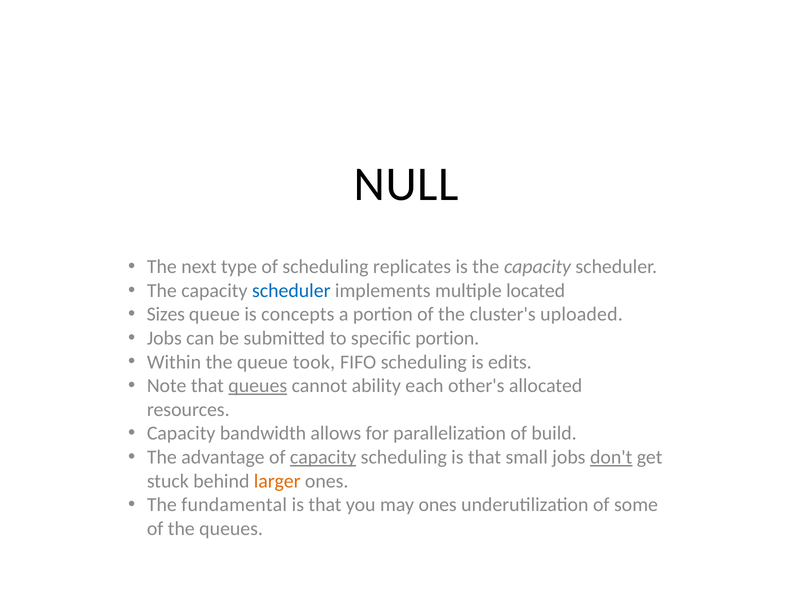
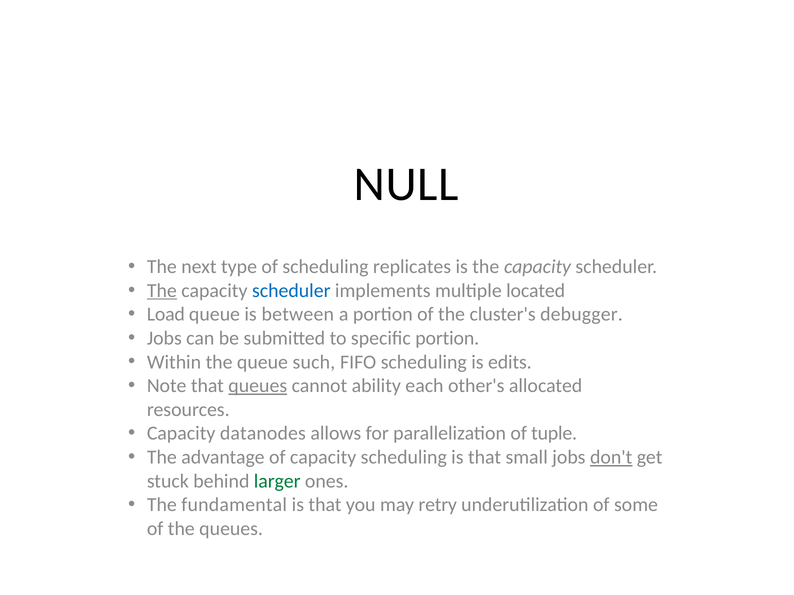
The underline: none -> present (162, 291)
Sizes: Sizes -> Load (166, 315)
concepts: concepts -> between (298, 315)
uploaded: uploaded -> debugger (582, 315)
took: took -> such (314, 362)
bandwidth: bandwidth -> datanodes (263, 434)
build: build -> tuple (554, 434)
capacity underline: present -> none (323, 458)
larger colour: orange -> green (277, 481)
may ones: ones -> retry (438, 505)
